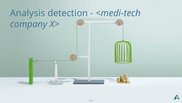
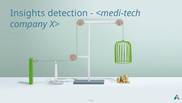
Analysis: Analysis -> Insights (28, 13)
